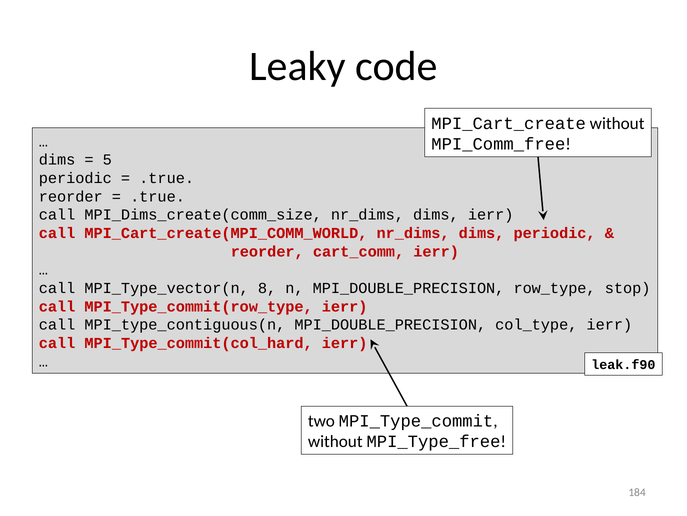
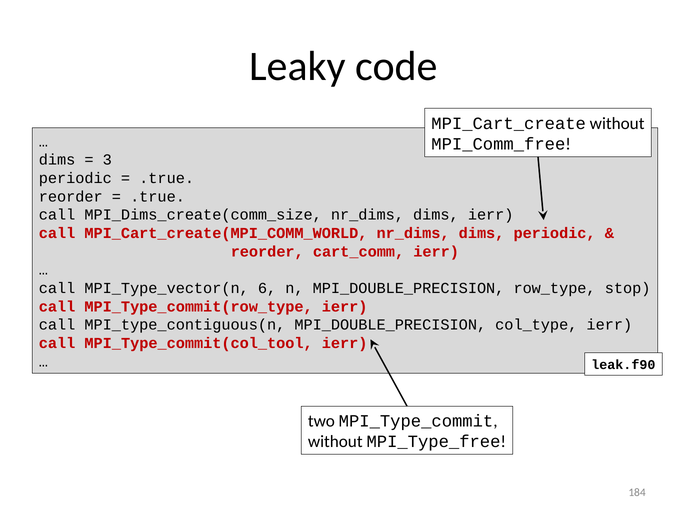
5: 5 -> 3 (107, 160)
8: 8 -> 6 (267, 288)
MPI_Type_commit(col_hard: MPI_Type_commit(col_hard -> MPI_Type_commit(col_tool (199, 343)
